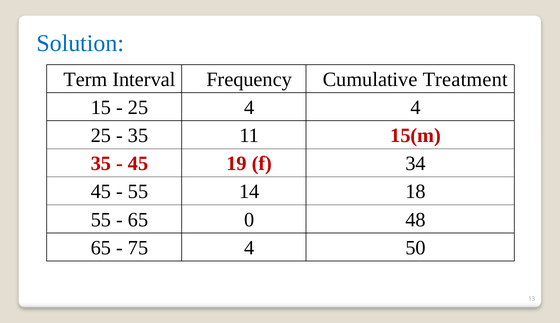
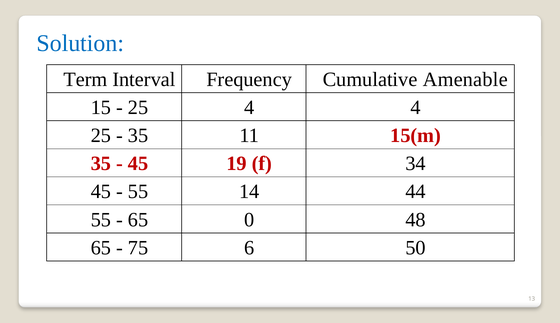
Treatment: Treatment -> Amenable (465, 79)
18: 18 -> 44 (416, 192)
75 4: 4 -> 6 (249, 248)
